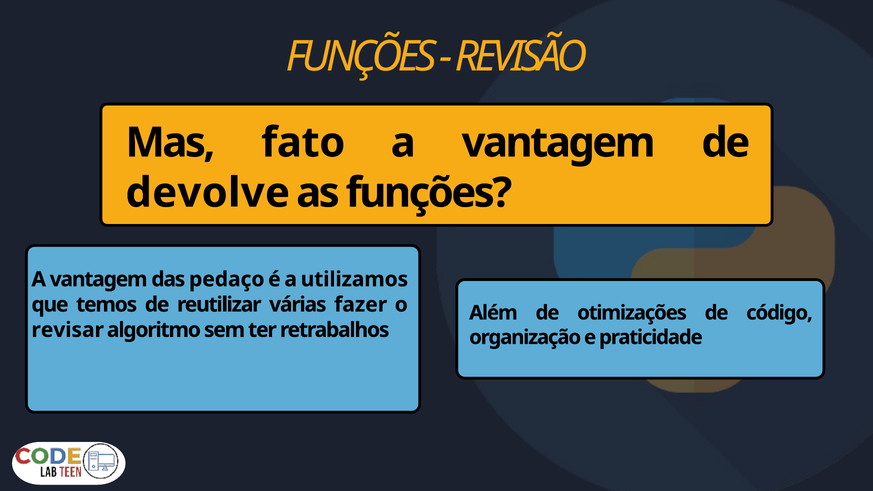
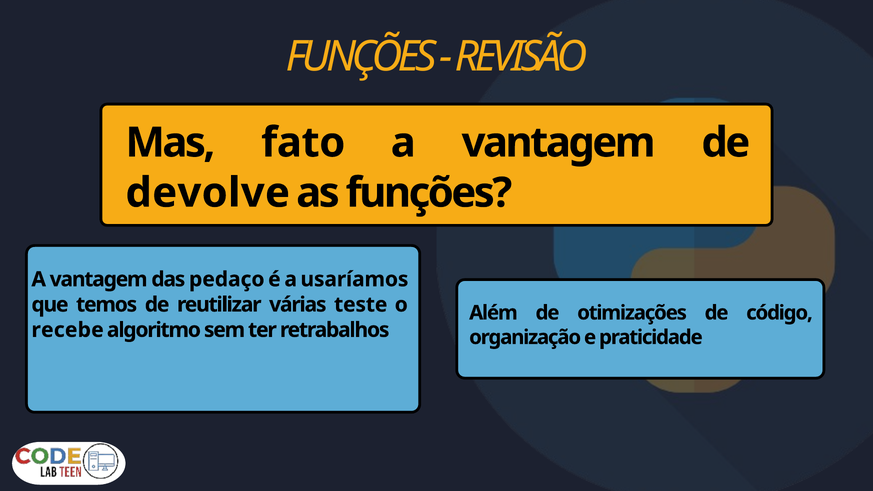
utilizamos: utilizamos -> usaríamos (354, 279)
fazer: fazer -> teste (361, 305)
revisar: revisar -> recebe (68, 330)
